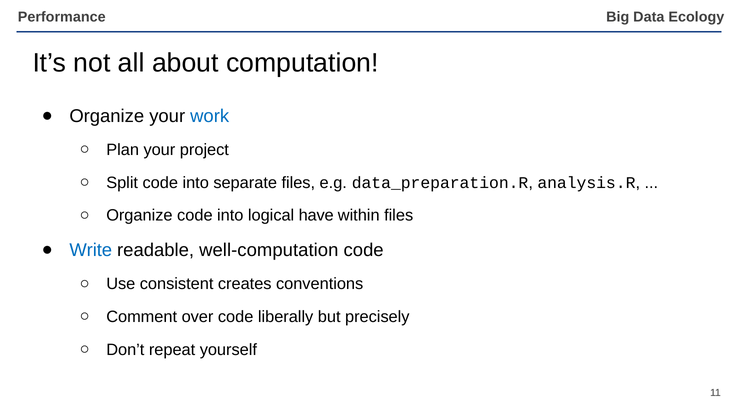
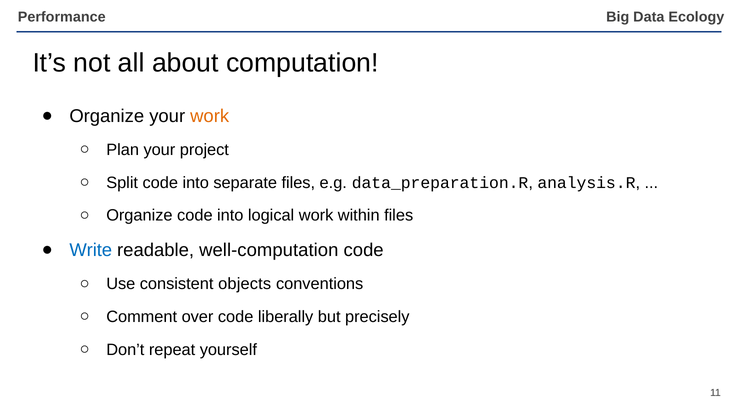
work colour: blue -> orange (210, 116)
logical have: have -> work (316, 216)
creates: creates -> objects (245, 284)
